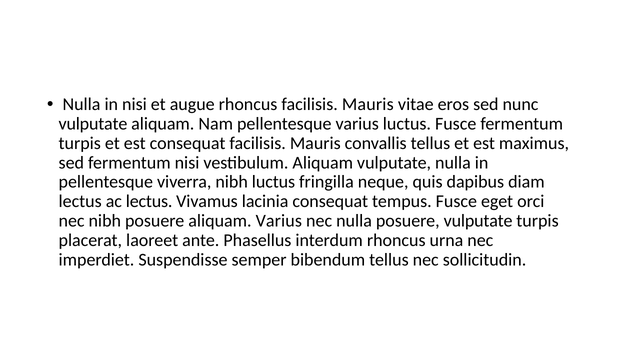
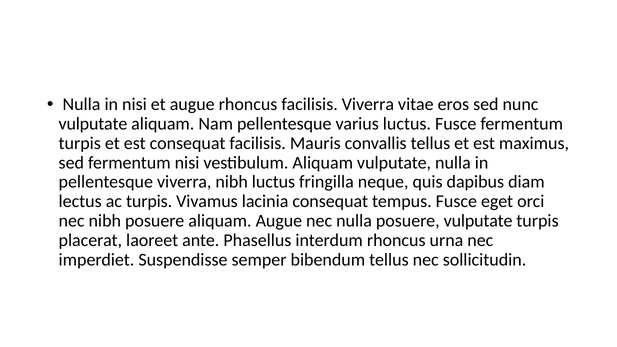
rhoncus facilisis Mauris: Mauris -> Viverra (368, 104)
ac lectus: lectus -> turpis (149, 202)
aliquam Varius: Varius -> Augue (279, 221)
